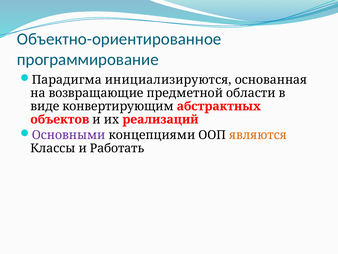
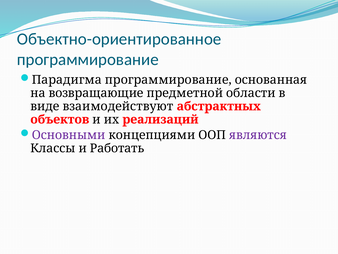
Парадигма инициализируются: инициализируются -> программирование (168, 80)
конвертирующим: конвертирующим -> взаимодействуют (118, 106)
являются colour: orange -> purple (258, 135)
